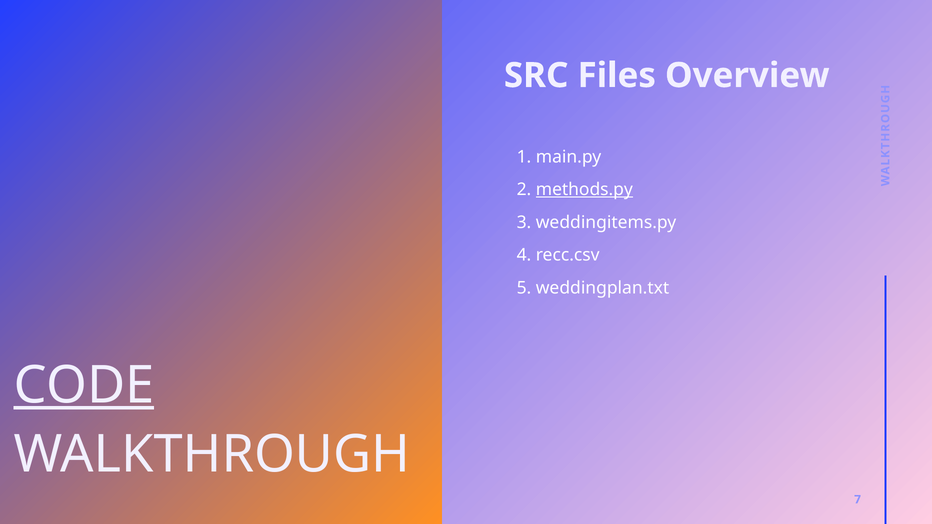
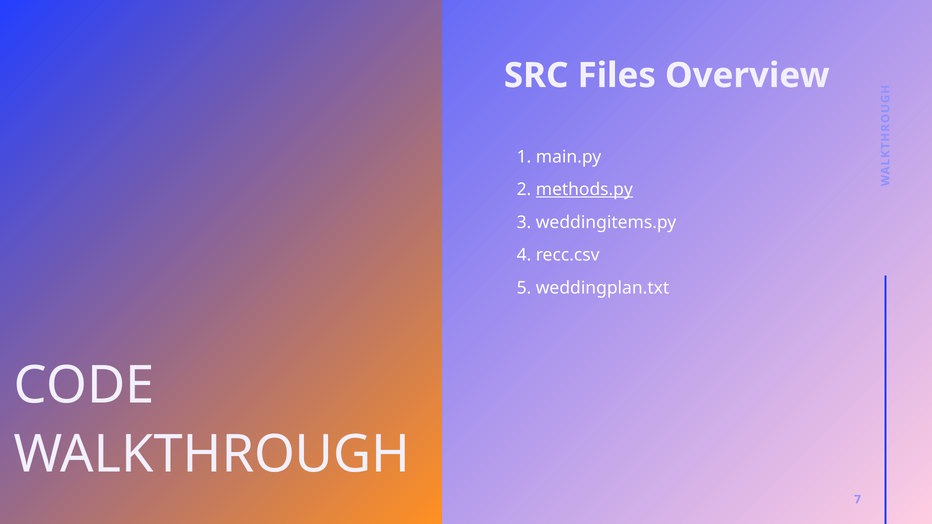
CODE underline: present -> none (84, 385)
